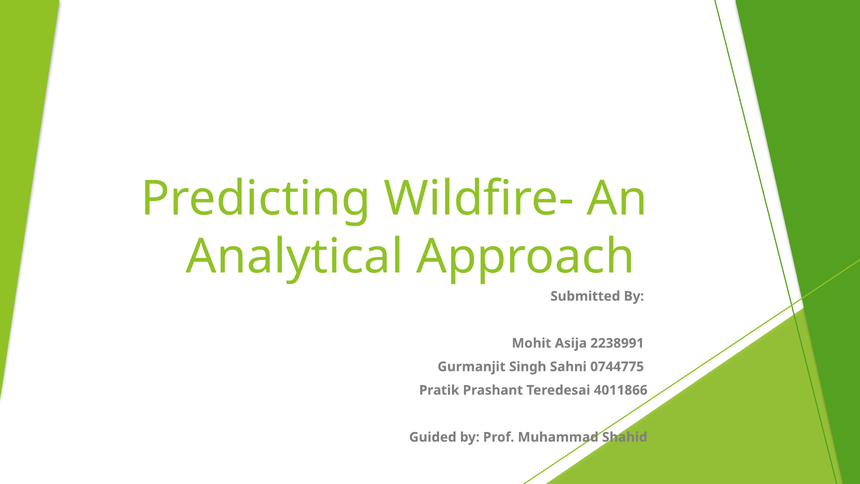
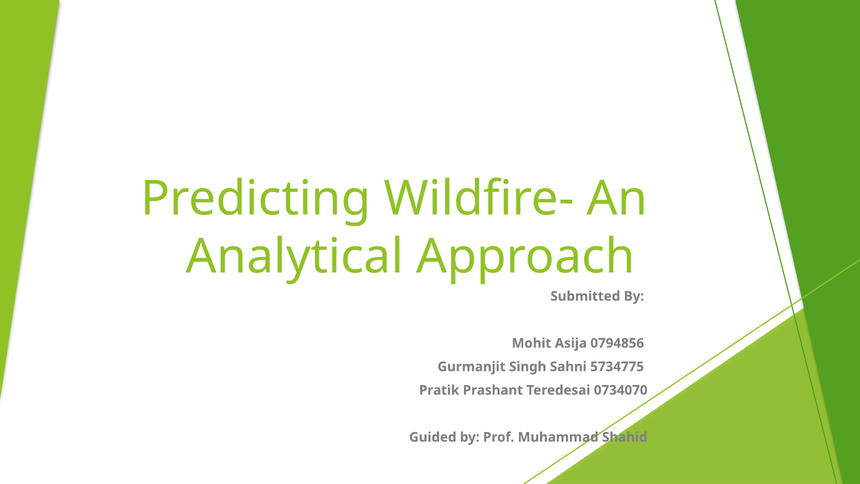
2238991: 2238991 -> 0794856 (617, 343)
0744775: 0744775 -> 5734775 (617, 367)
4011866: 4011866 -> 0734070 (621, 390)
